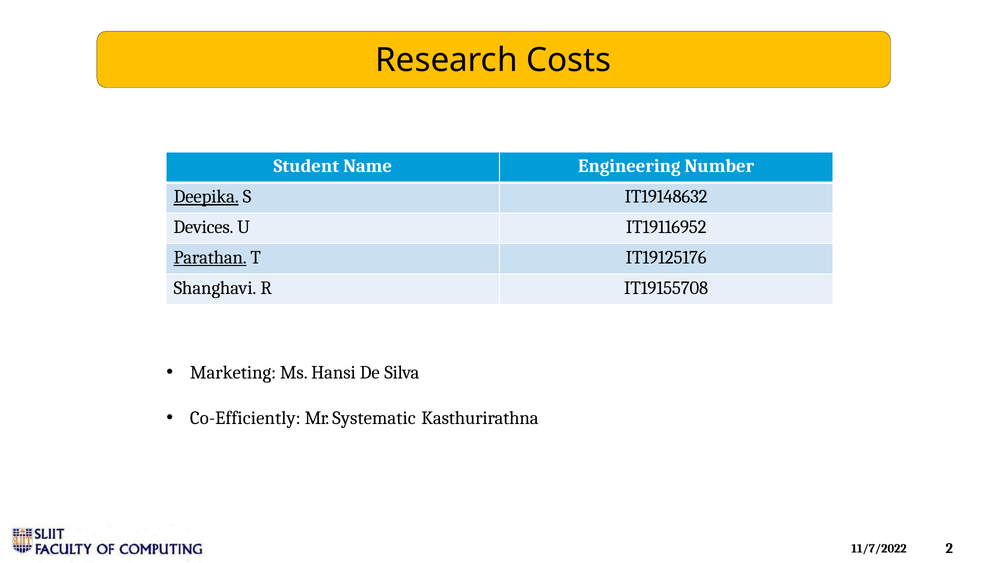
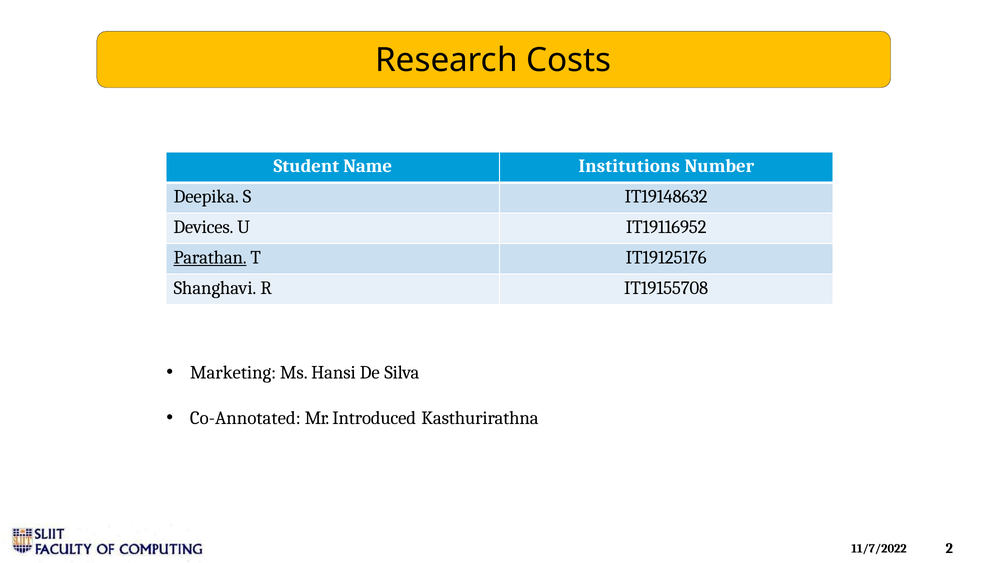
Engineering: Engineering -> Institutions (629, 166)
Deepika underline: present -> none (206, 196)
Co-Efficiently: Co-Efficiently -> Co-Annotated (245, 418)
Systematic: Systematic -> Introduced (374, 418)
